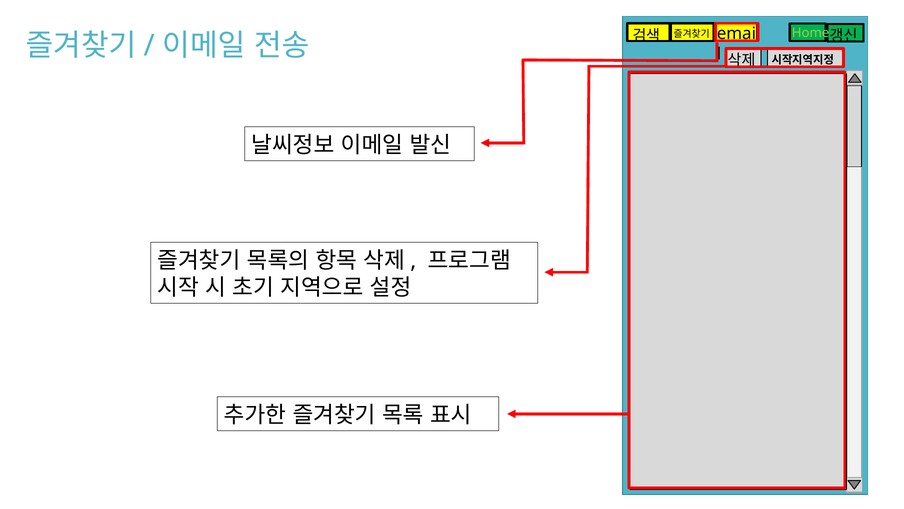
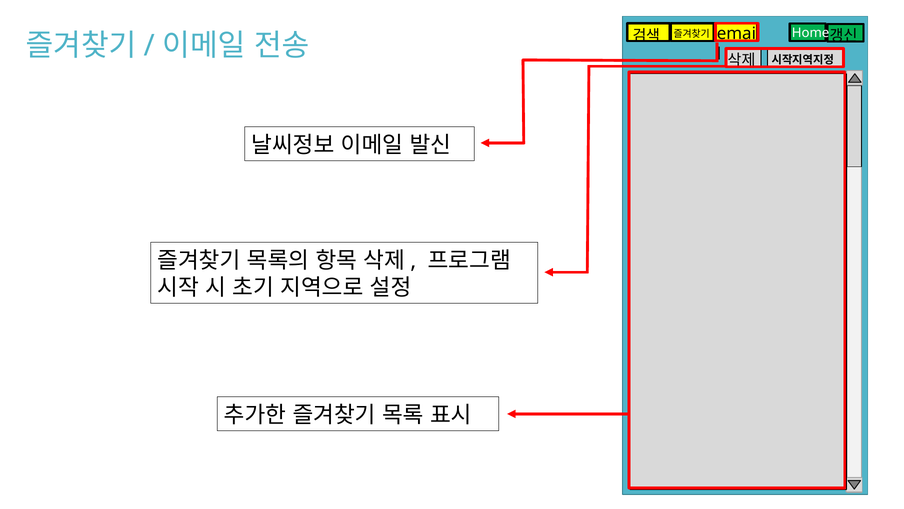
Home colour: light green -> white (811, 33)
